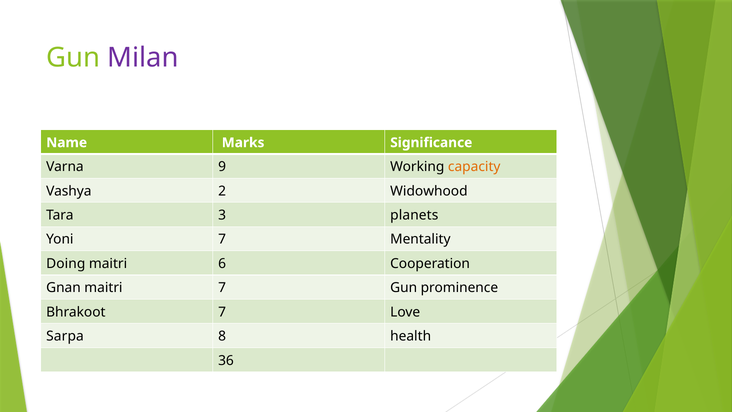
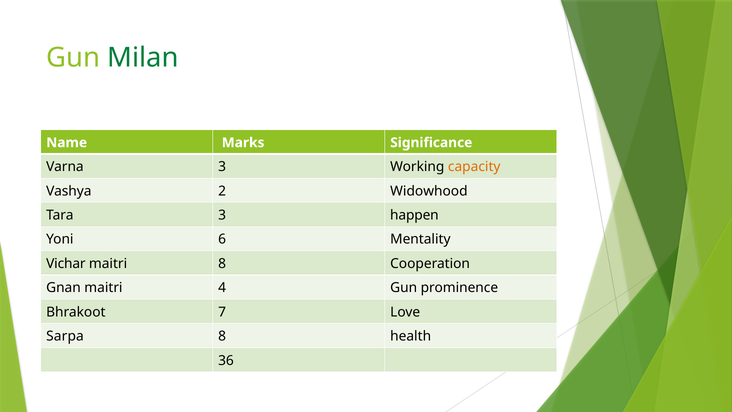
Milan colour: purple -> green (143, 58)
Varna 9: 9 -> 3 (222, 167)
planets: planets -> happen (414, 215)
Yoni 7: 7 -> 6 (222, 239)
Doing: Doing -> Vichar (66, 264)
maitri 6: 6 -> 8 (222, 264)
maitri 7: 7 -> 4 (222, 288)
